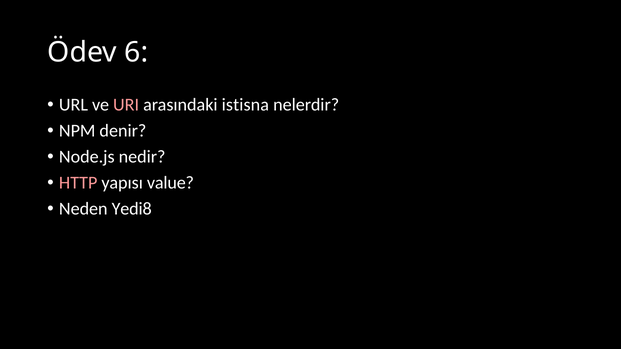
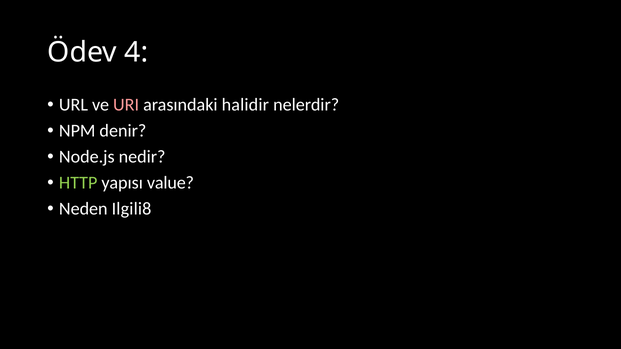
6: 6 -> 4 (136, 52)
istisna: istisna -> halidir (245, 105)
HTTP colour: pink -> light green (78, 183)
Yedi8: Yedi8 -> Ilgili8 (132, 209)
